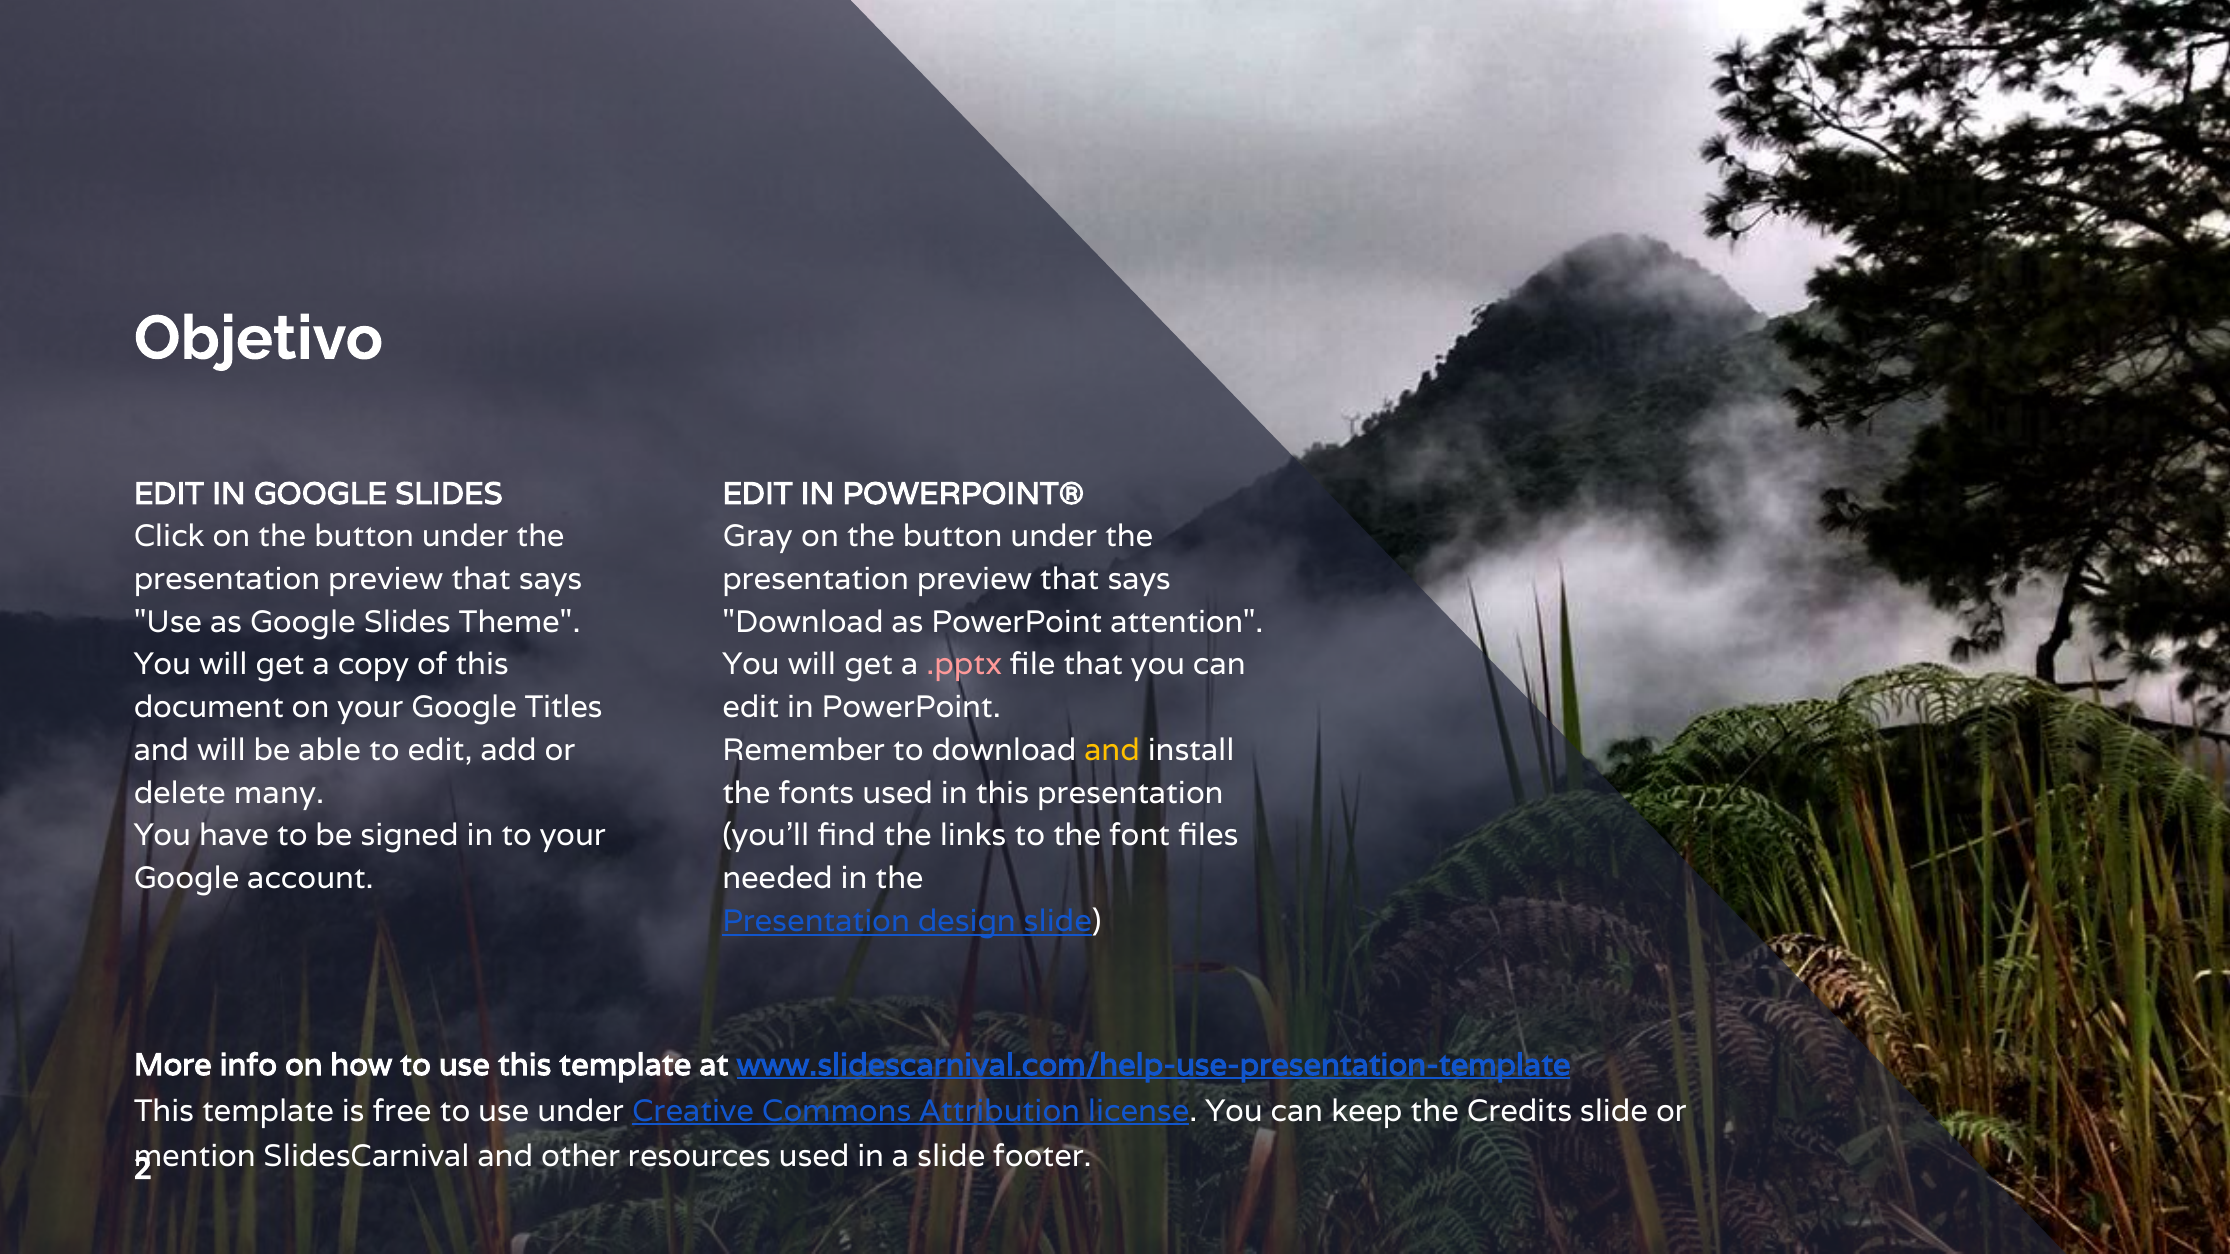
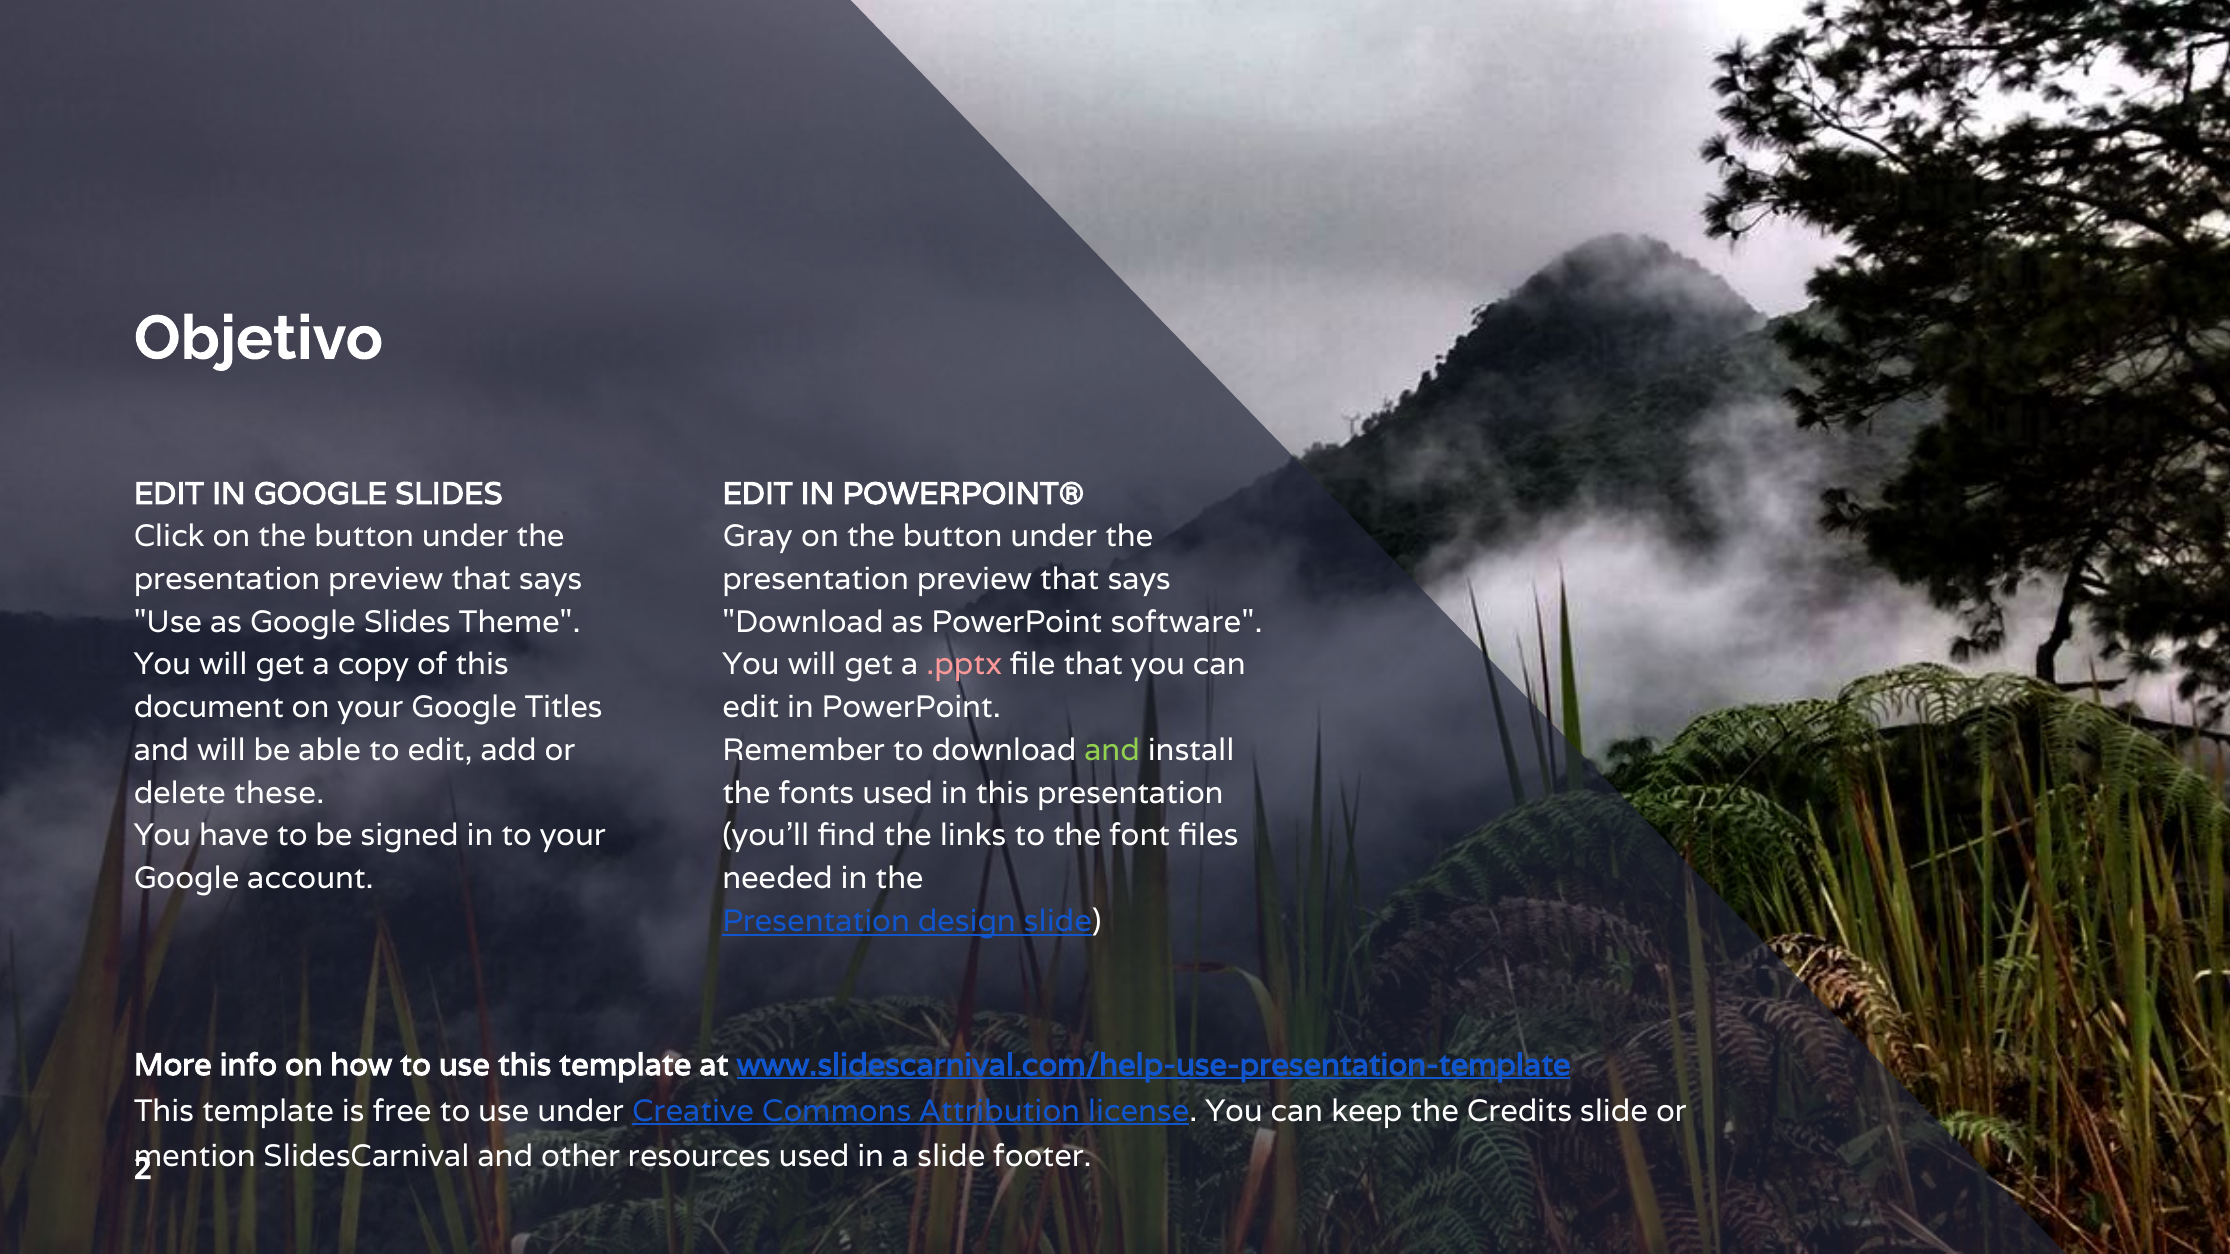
attention: attention -> software (1187, 622)
and colour: yellow -> light green (1112, 750)
many: many -> these (279, 793)
